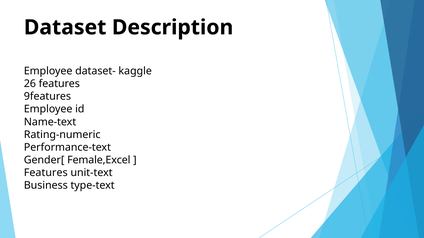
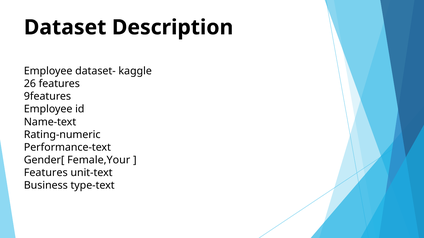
Female,Excel: Female,Excel -> Female,Your (99, 160)
